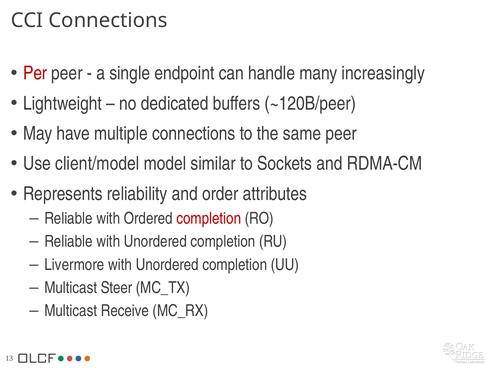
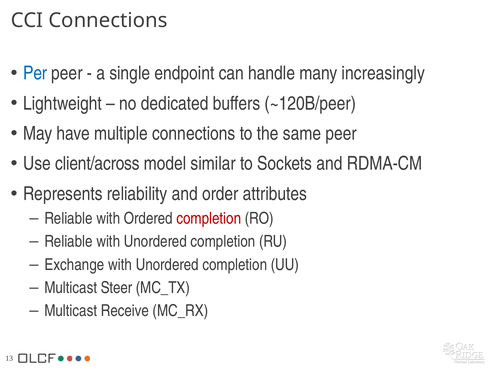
Per colour: red -> blue (35, 73)
client/model: client/model -> client/across (97, 163)
Livermore: Livermore -> Exchange (74, 264)
